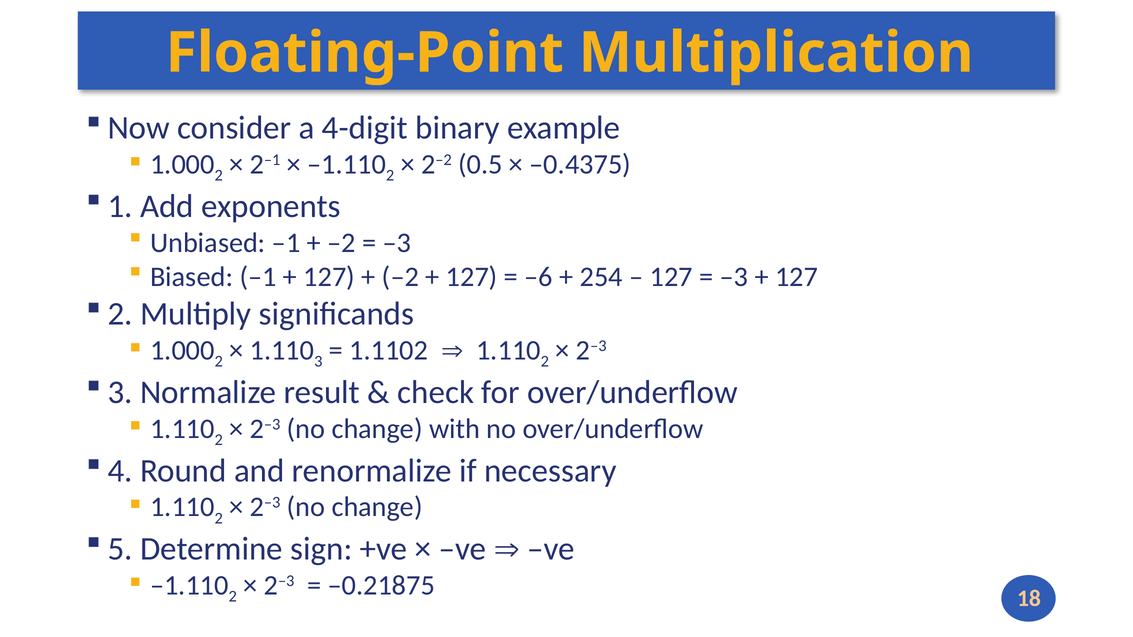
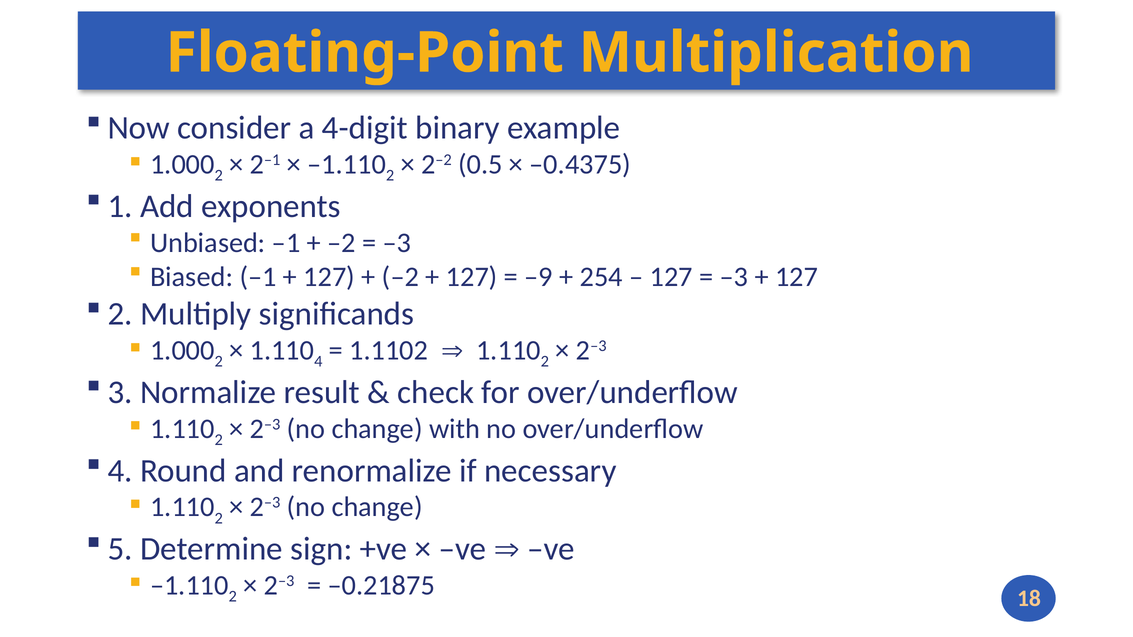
–6: –6 -> –9 (539, 277)
3: 3 -> 4 (318, 362)
